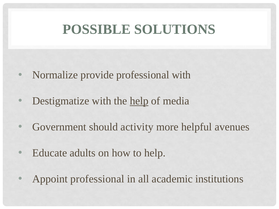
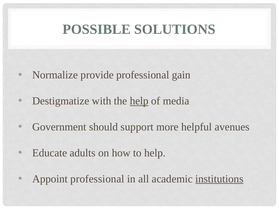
professional with: with -> gain (181, 75)
activity: activity -> support (137, 127)
institutions underline: none -> present (219, 179)
